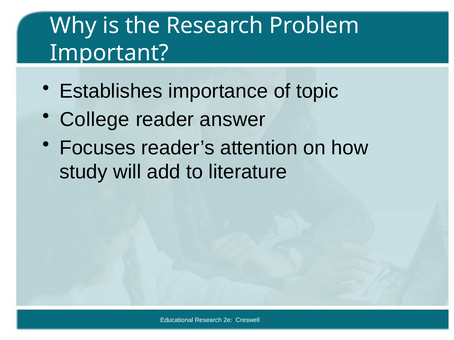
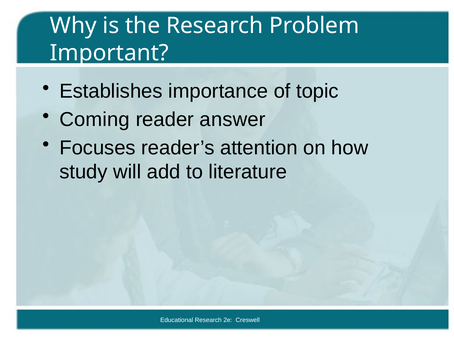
College: College -> Coming (95, 120)
